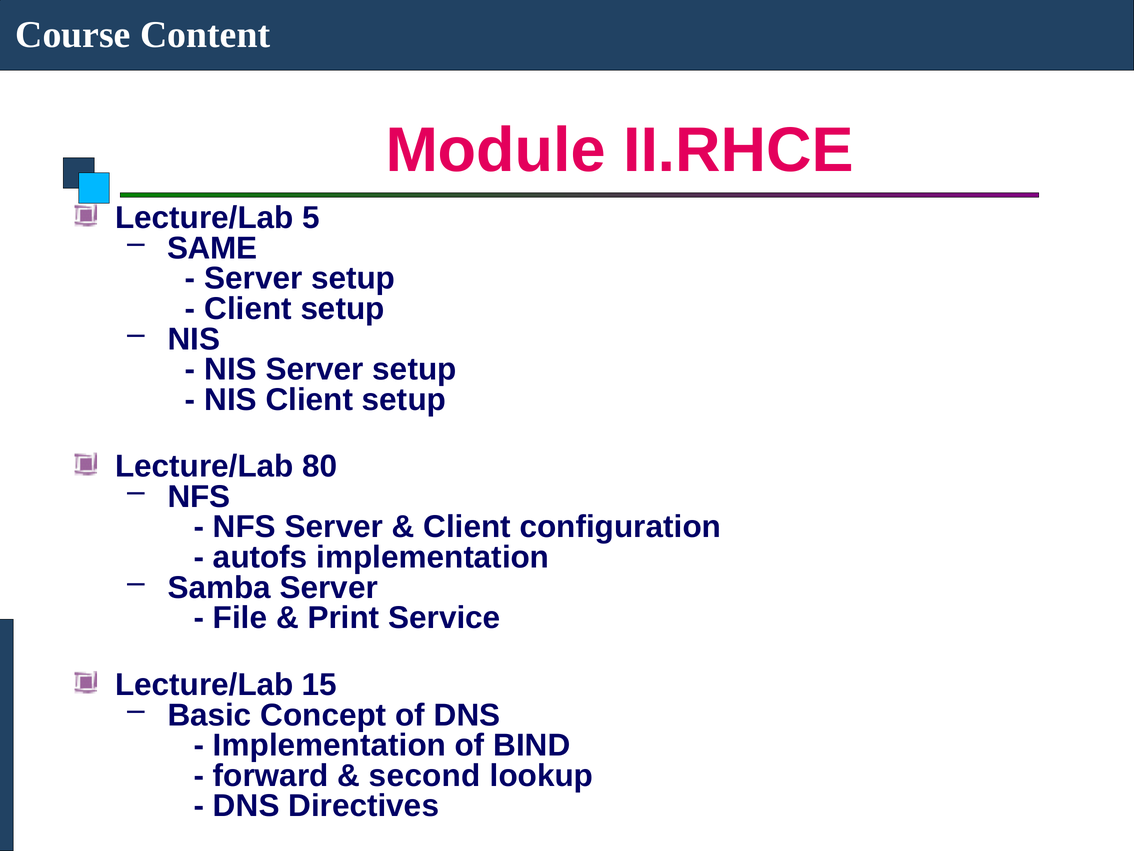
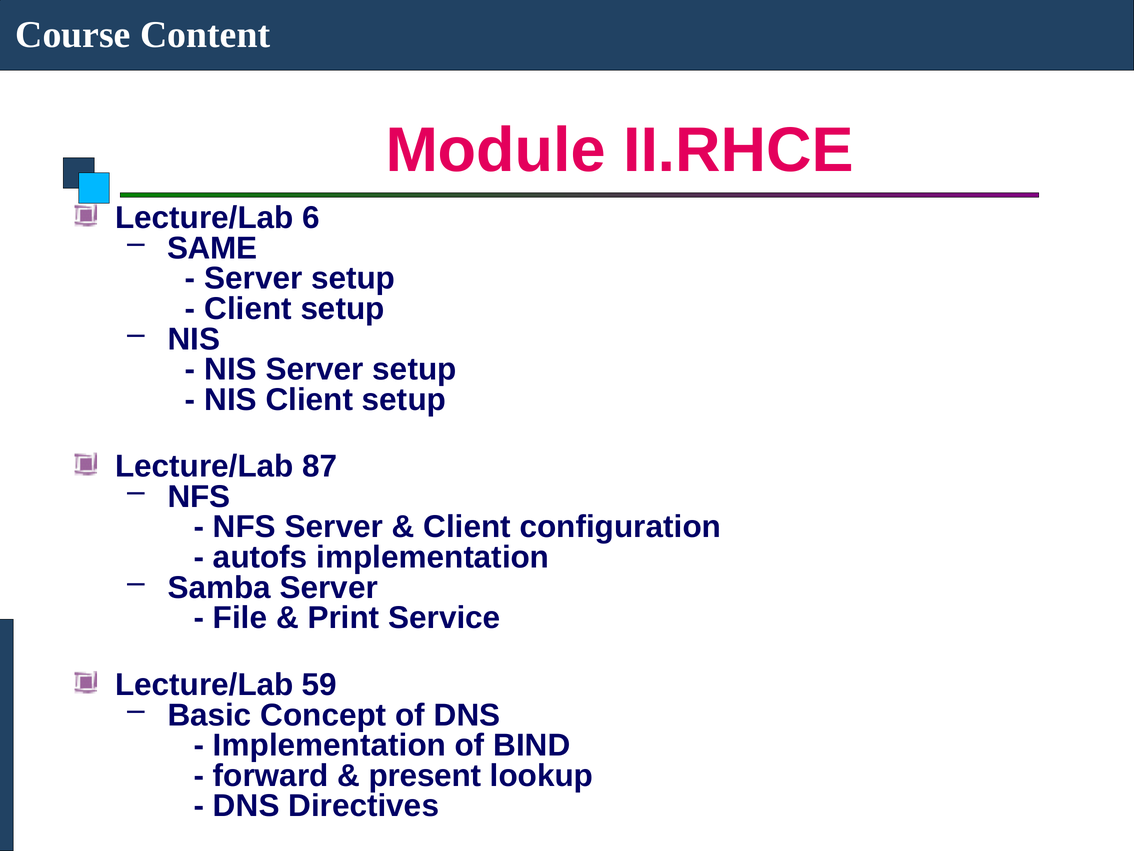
5: 5 -> 6 (311, 218)
80: 80 -> 87 (320, 466)
15: 15 -> 59 (319, 684)
second: second -> present (425, 775)
